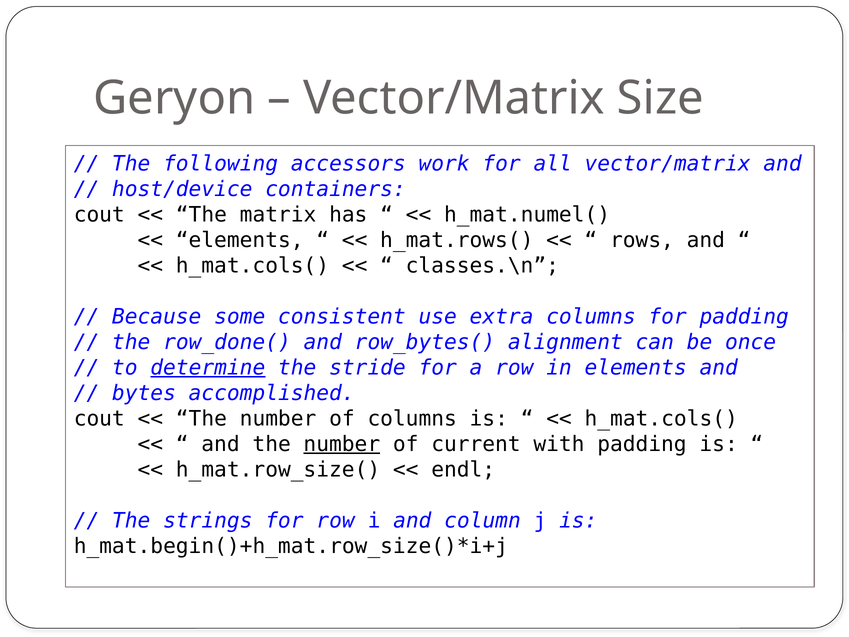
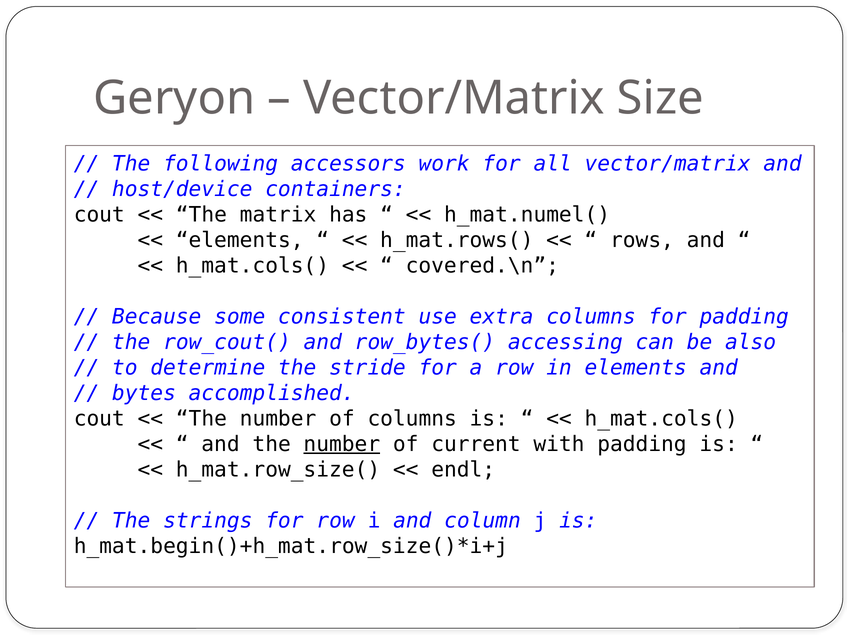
classes.\n: classes.\n -> covered.\n (482, 266)
row_done(: row_done( -> row_cout( (227, 342)
alignment: alignment -> accessing (565, 342)
once: once -> also (751, 342)
determine underline: present -> none (208, 368)
